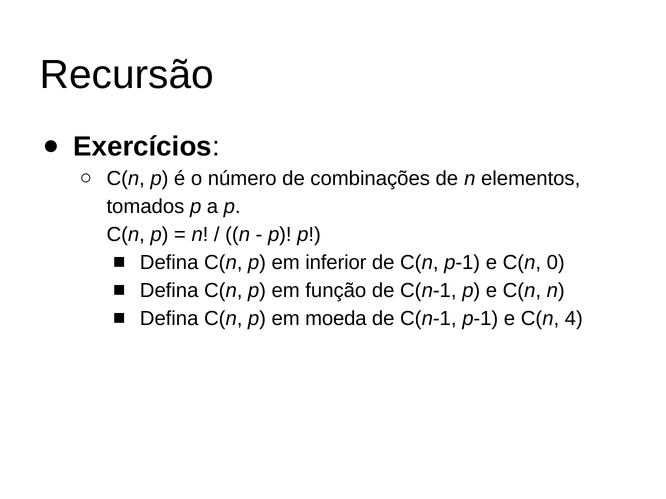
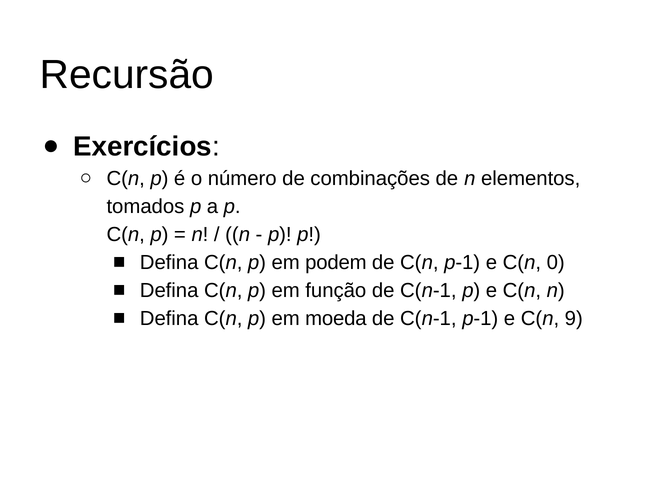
inferior: inferior -> podem (336, 263)
4: 4 -> 9 (574, 319)
